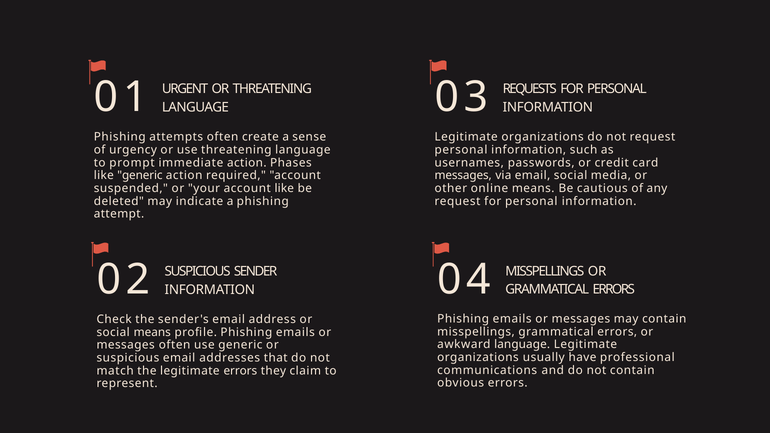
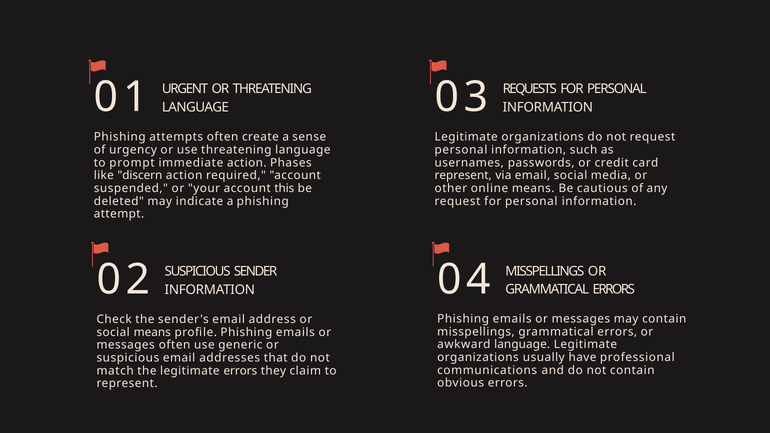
like generic: generic -> discern (140, 176)
messages: messages -> represent (463, 176)
account like: like -> this (284, 188)
